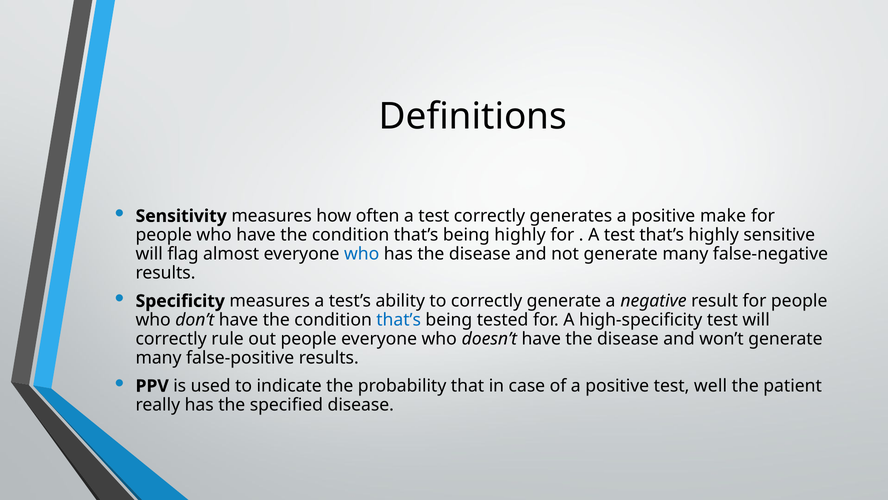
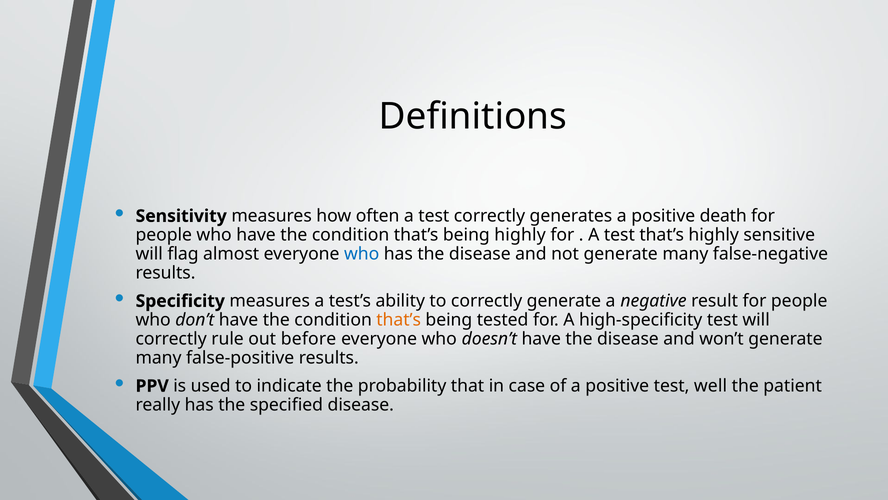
make: make -> death (723, 216)
that’s colour: blue -> orange (399, 320)
out people: people -> before (309, 339)
